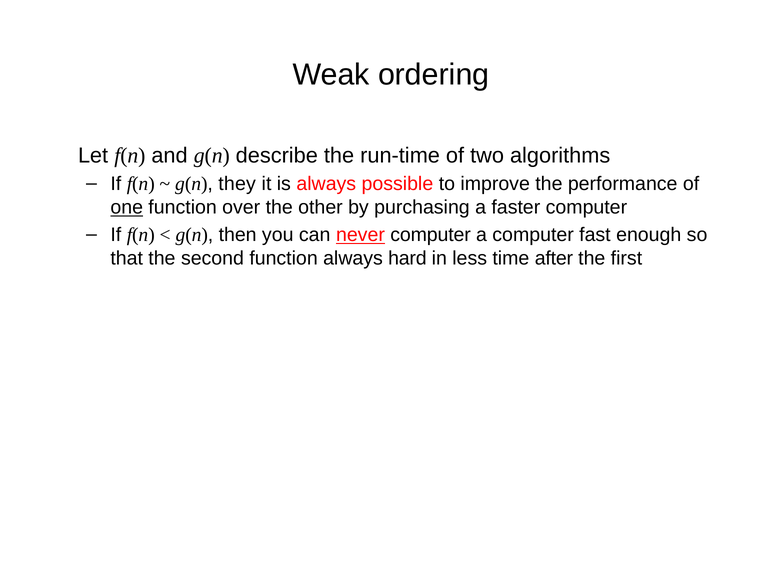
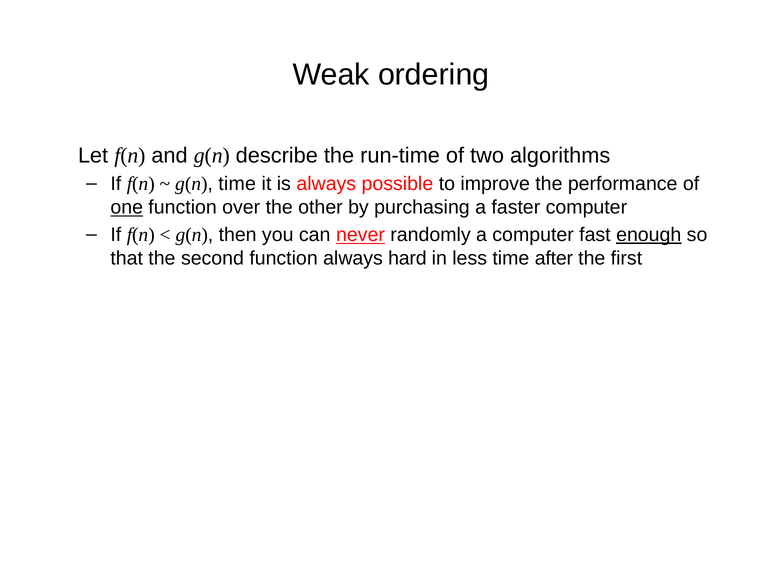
g(n they: they -> time (237, 184)
never computer: computer -> randomly (431, 235)
enough underline: none -> present (649, 235)
